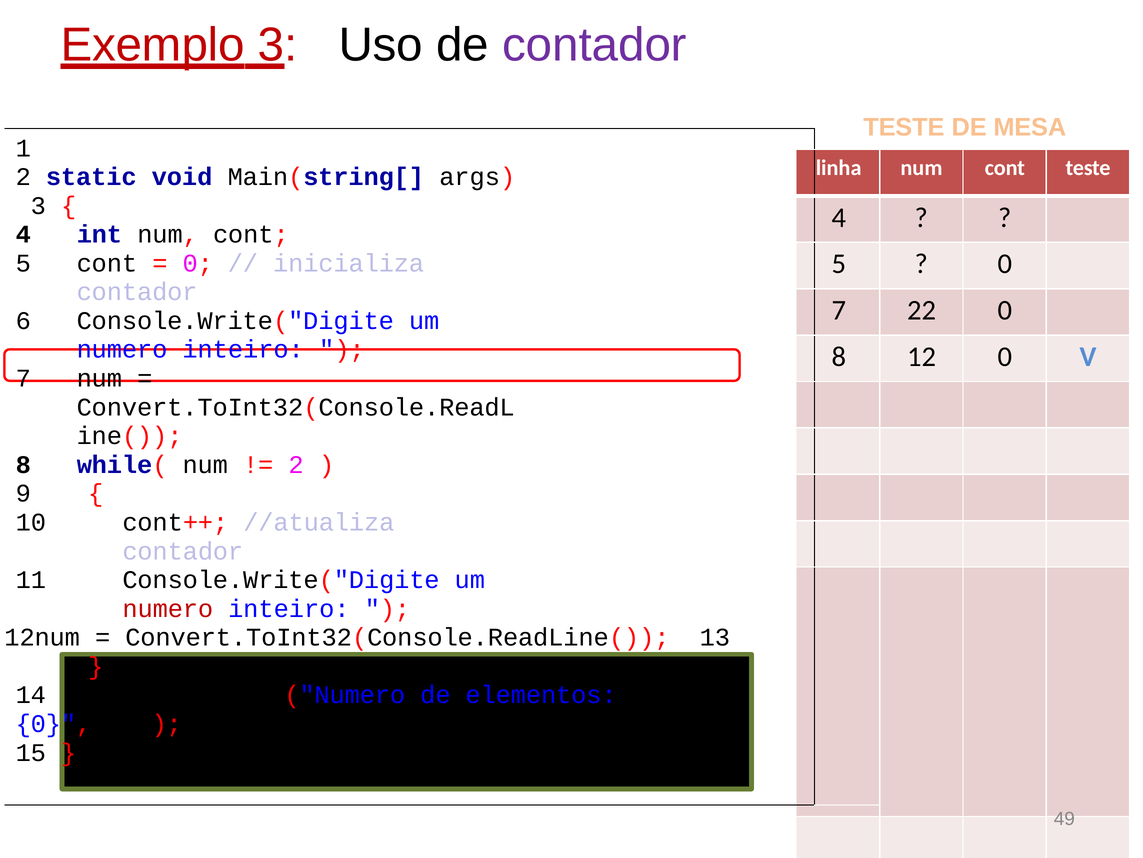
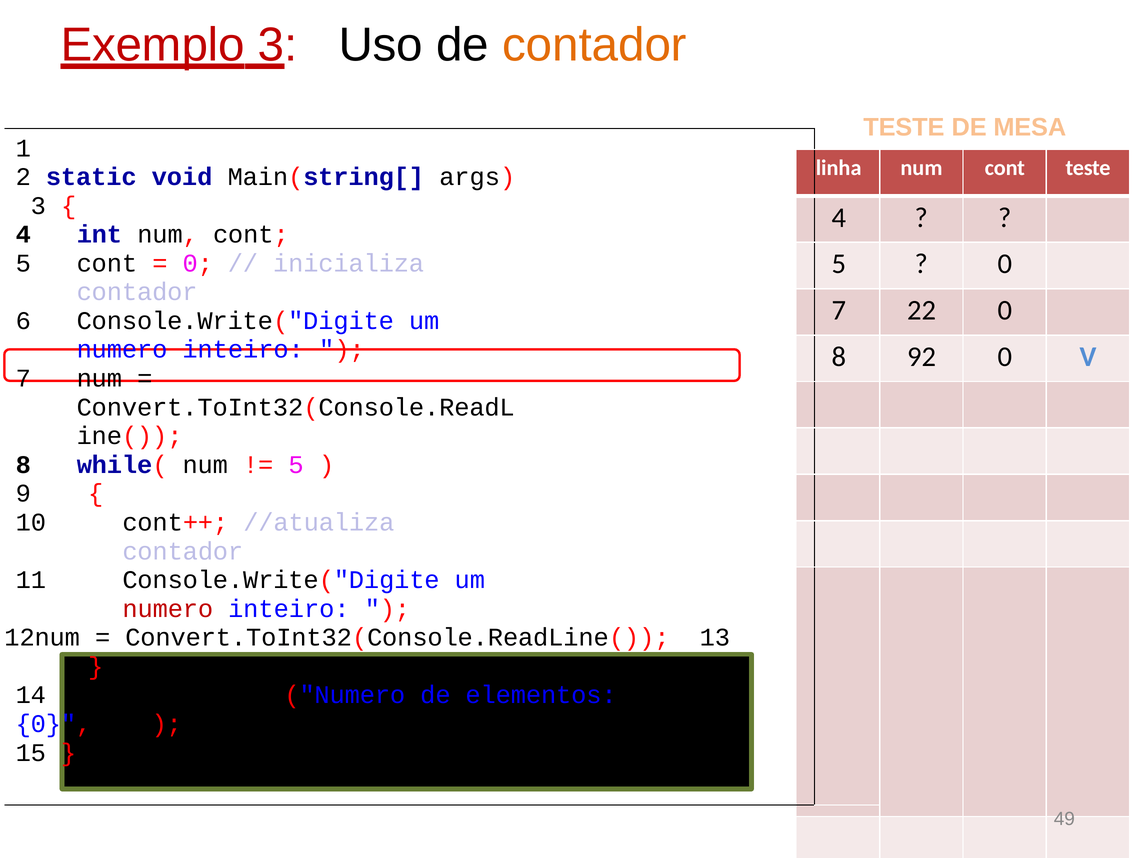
contador colour: purple -> orange (594, 45)
12: 12 -> 92 (922, 356)
2: 2 -> 5 (296, 464)
